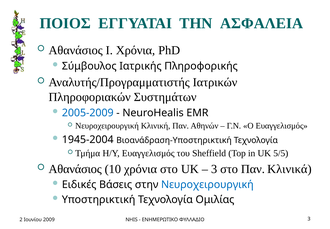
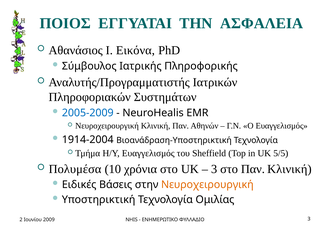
Ι Χρόνια: Χρόνια -> Εικόνα (135, 50)
1945-2004: 1945-2004 -> 1914-2004 (88, 139)
Αθανάσιος: Αθανάσιος -> Πολυμέσα (75, 169)
Παν Κλινικά: Κλινικά -> Κλινική (289, 169)
Νευροχειρουργική colour: blue -> orange (207, 184)
